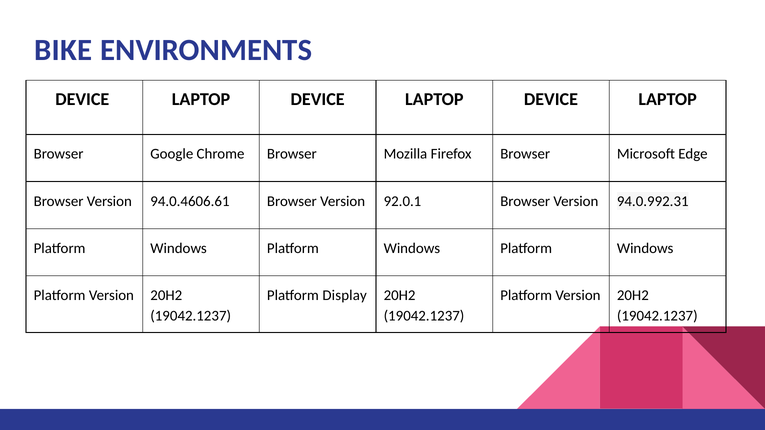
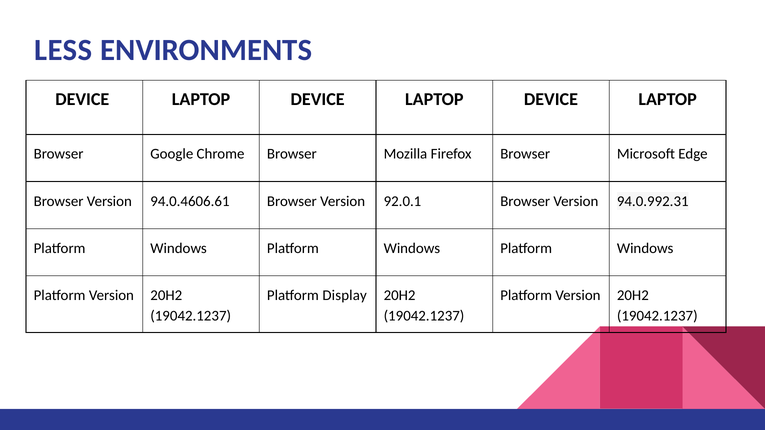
BIKE: BIKE -> LESS (63, 50)
